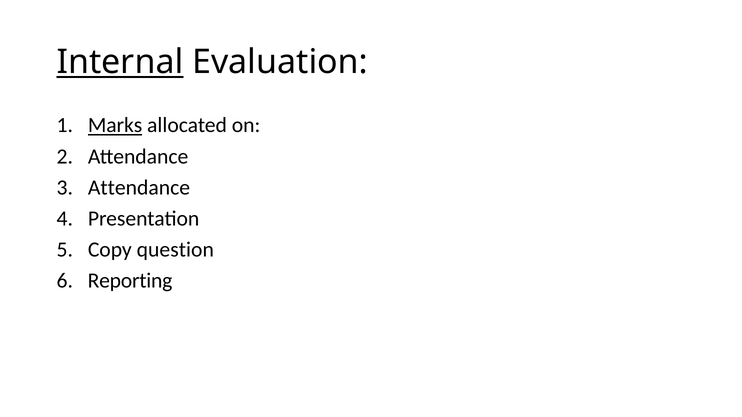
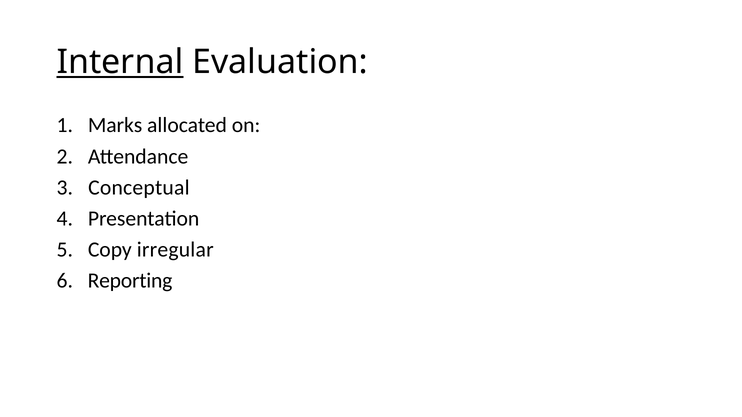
Marks underline: present -> none (115, 125)
Attendance: Attendance -> Conceptual (139, 188)
question: question -> irregular (175, 250)
